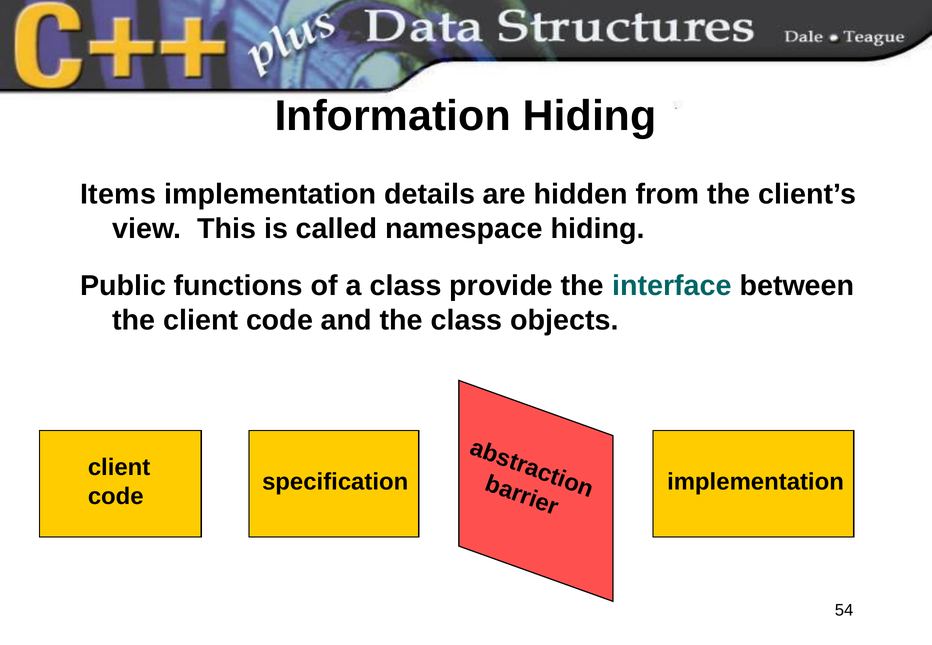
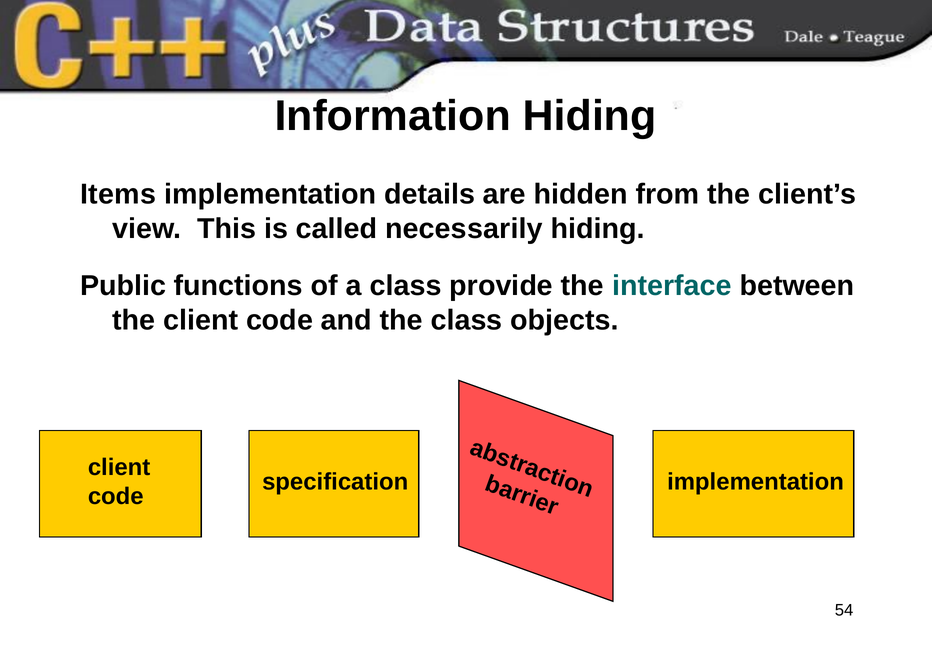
namespace: namespace -> necessarily (464, 229)
